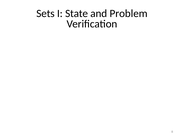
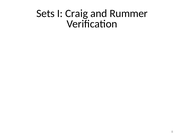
State: State -> Craig (77, 13)
Problem: Problem -> Rummer (129, 13)
